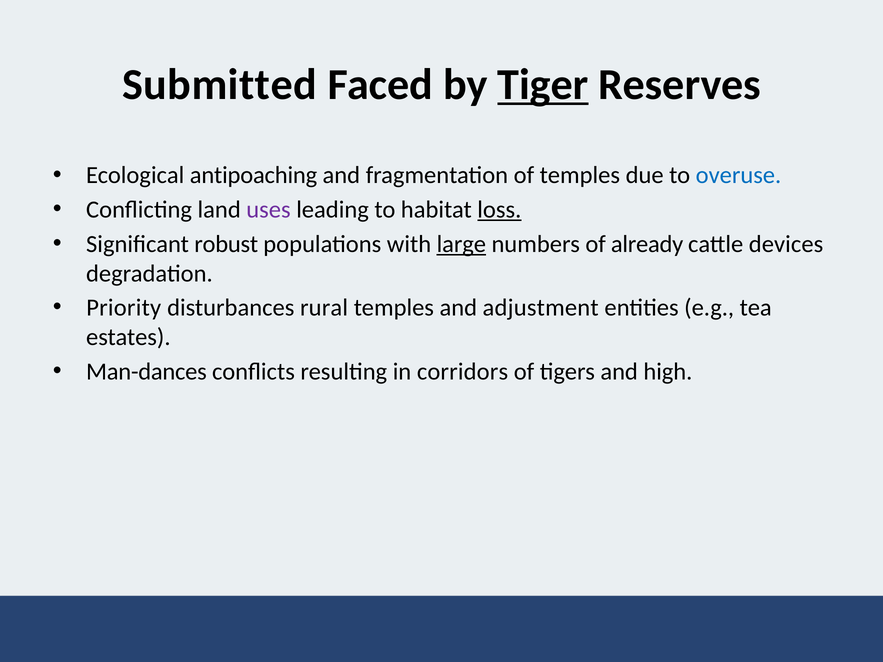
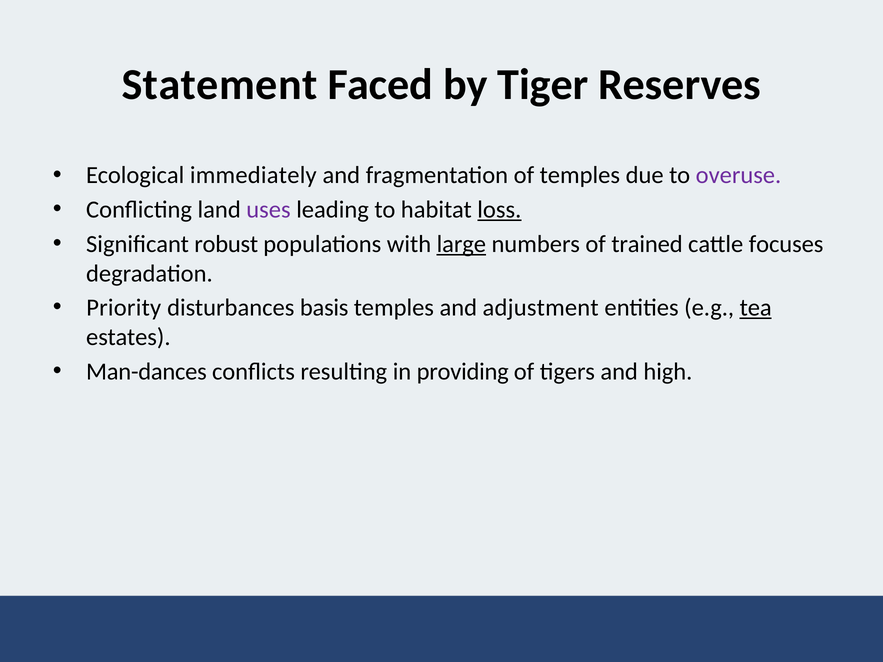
Submitted: Submitted -> Statement (220, 85)
Tiger underline: present -> none (543, 85)
antipoaching: antipoaching -> immediately (253, 175)
overuse colour: blue -> purple (738, 175)
already: already -> trained (647, 244)
devices: devices -> focuses (786, 244)
rural: rural -> basis (324, 308)
tea underline: none -> present (756, 308)
corridors: corridors -> providing (463, 372)
